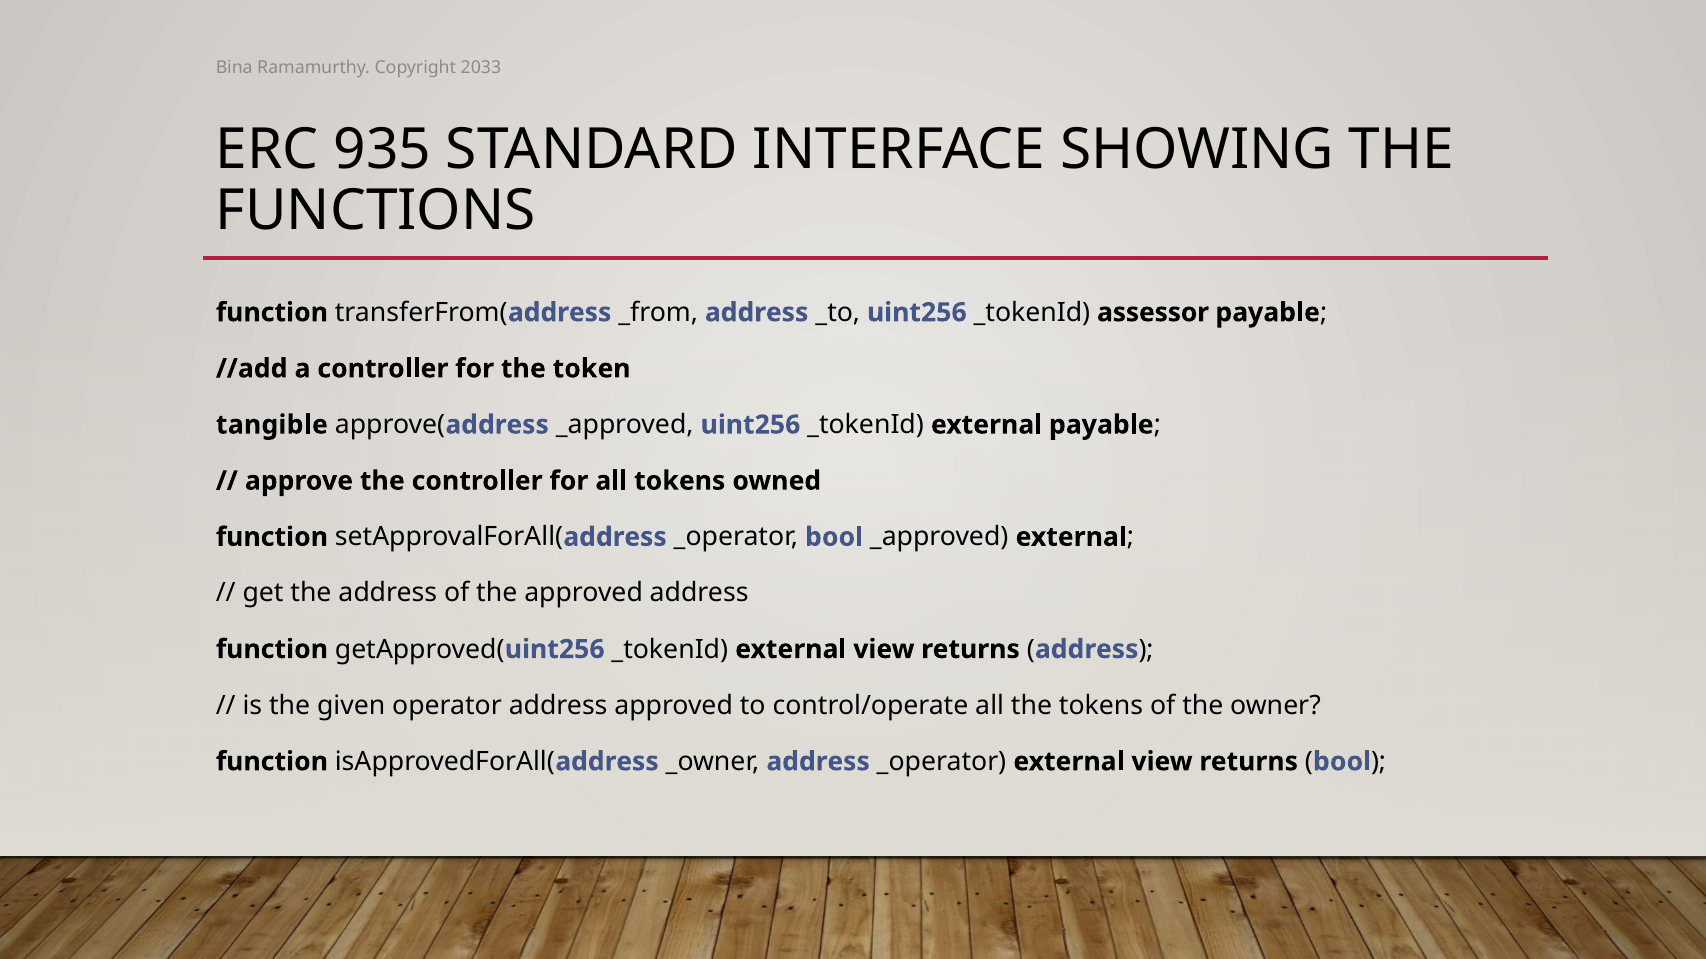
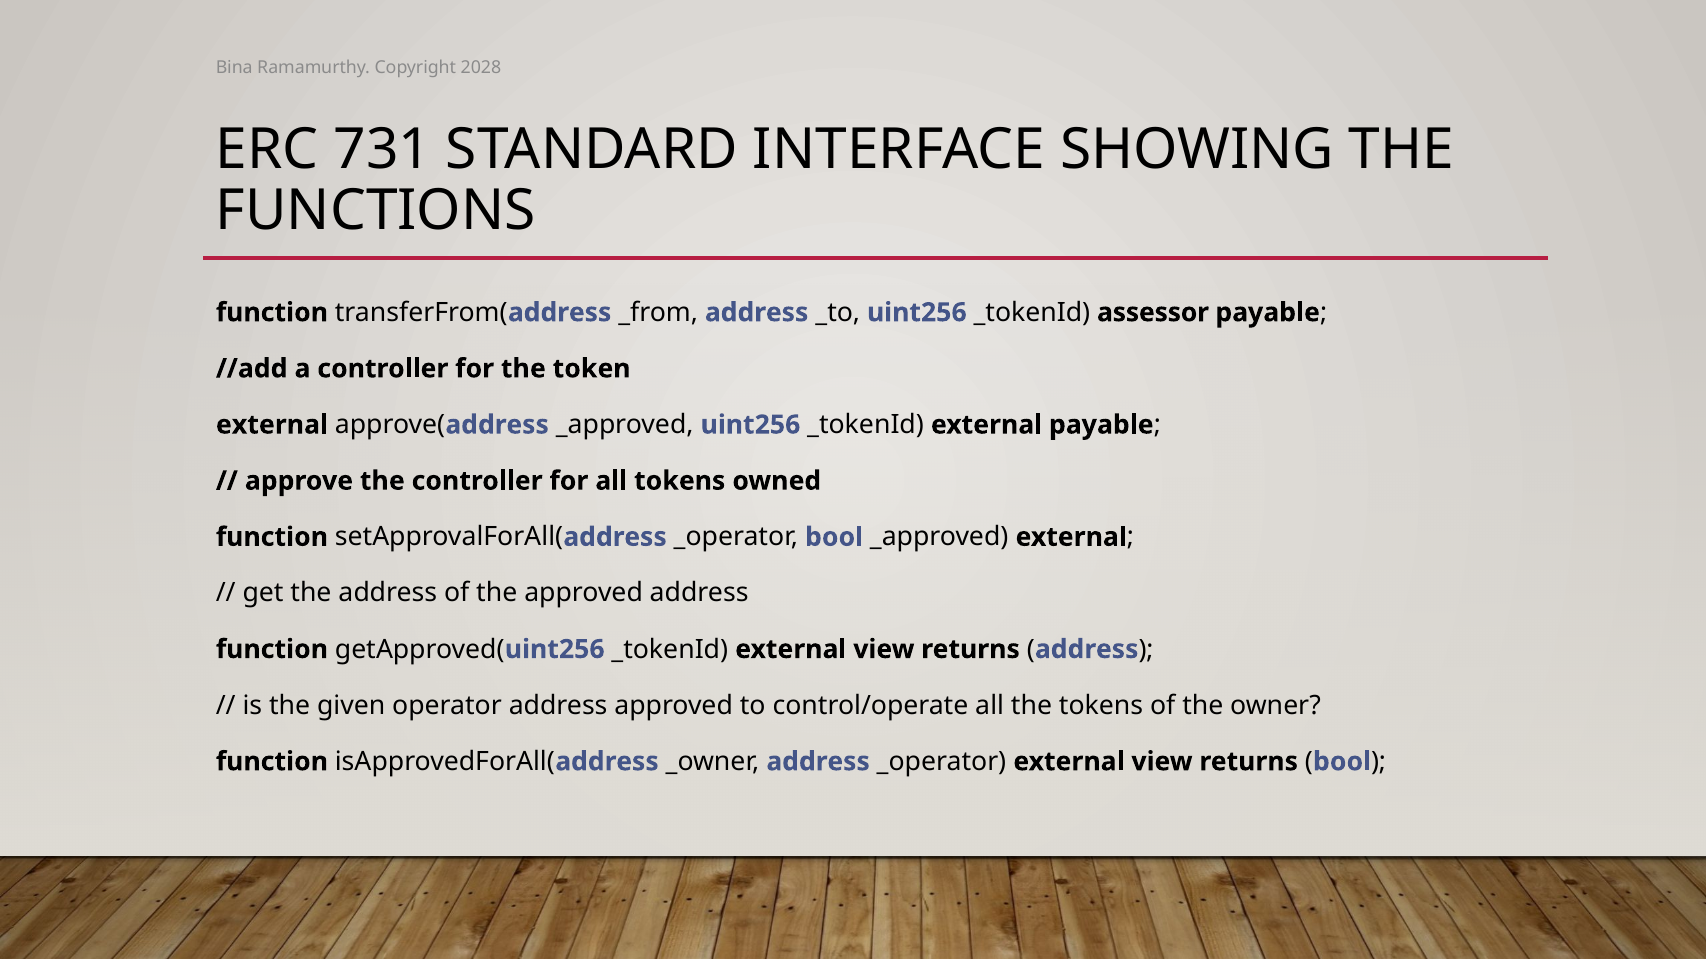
2033: 2033 -> 2028 (481, 68)
935: 935 -> 731 (382, 149)
tangible: tangible -> external (272, 425)
